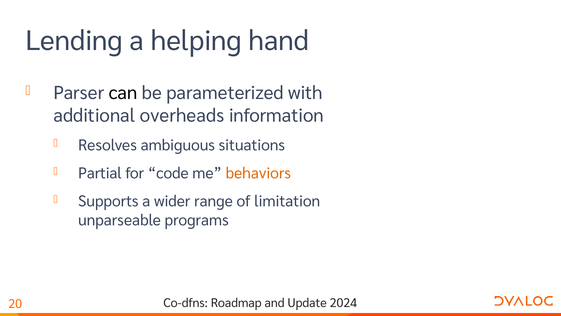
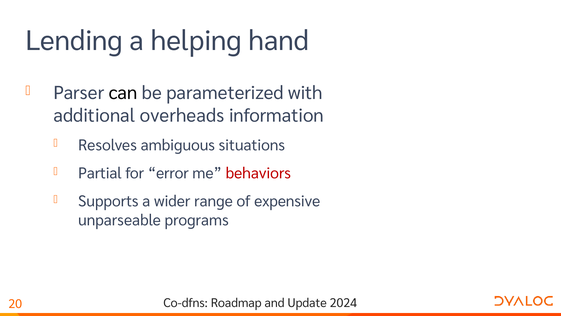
code: code -> error (168, 173)
behaviors colour: orange -> red (258, 173)
limitation: limitation -> expensive (287, 201)
